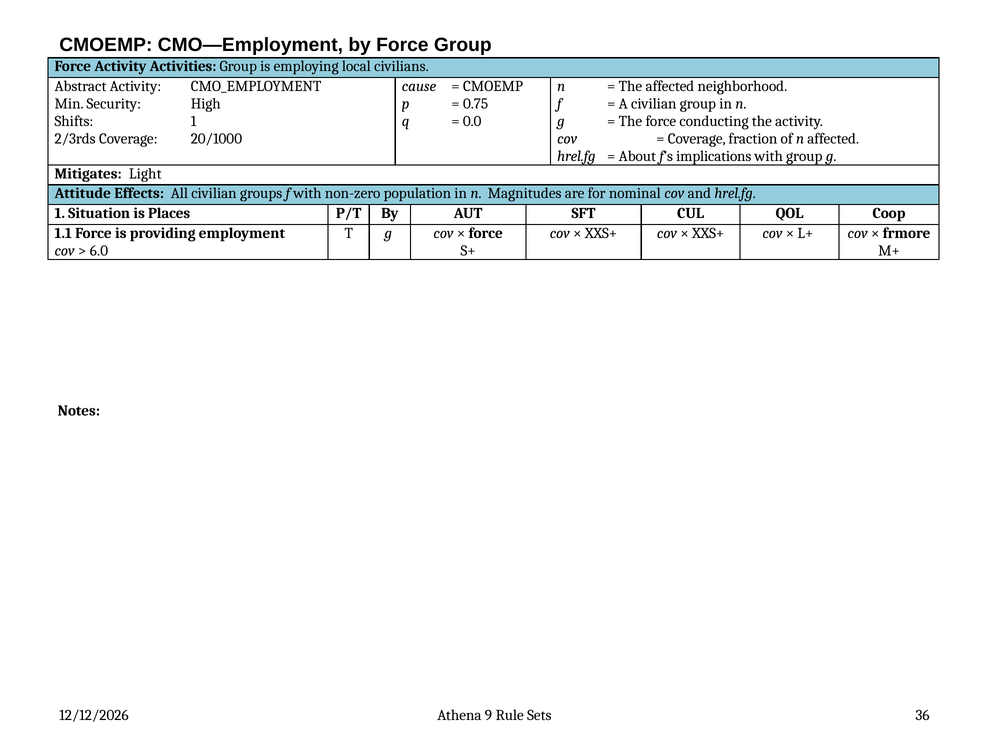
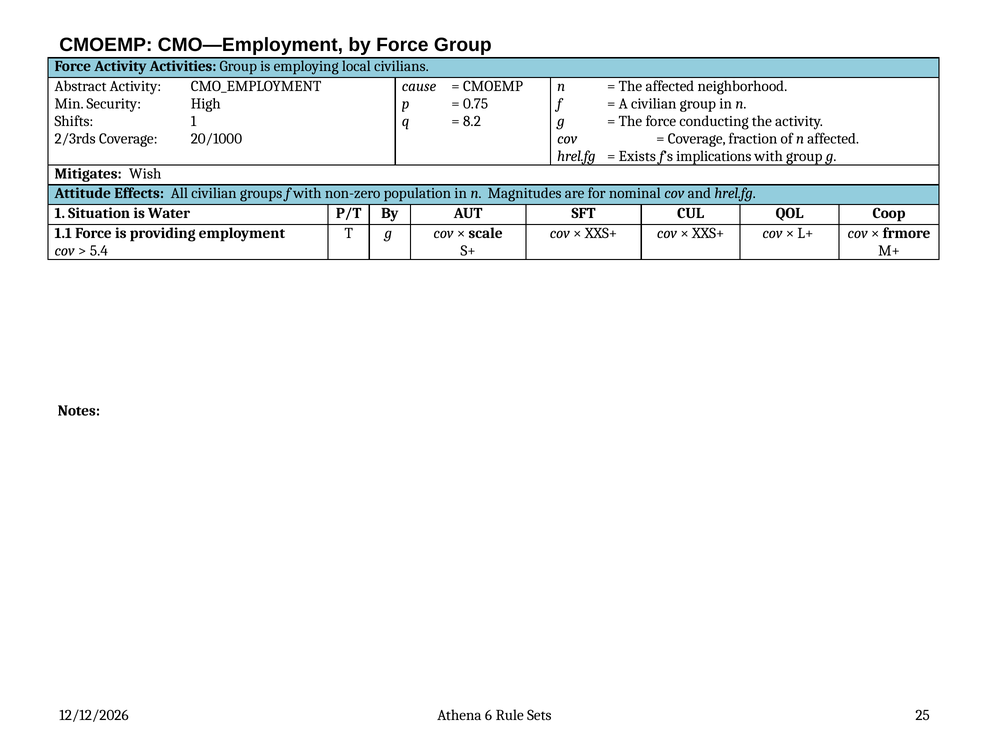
0.0: 0.0 -> 8.2 (472, 121)
About: About -> Exists (637, 156)
Light: Light -> Wish (145, 174)
Places: Places -> Water (169, 213)
force: force -> scale (486, 233)
6.0: 6.0 -> 5.4 (99, 250)
9: 9 -> 6 (488, 715)
36: 36 -> 25 (923, 715)
